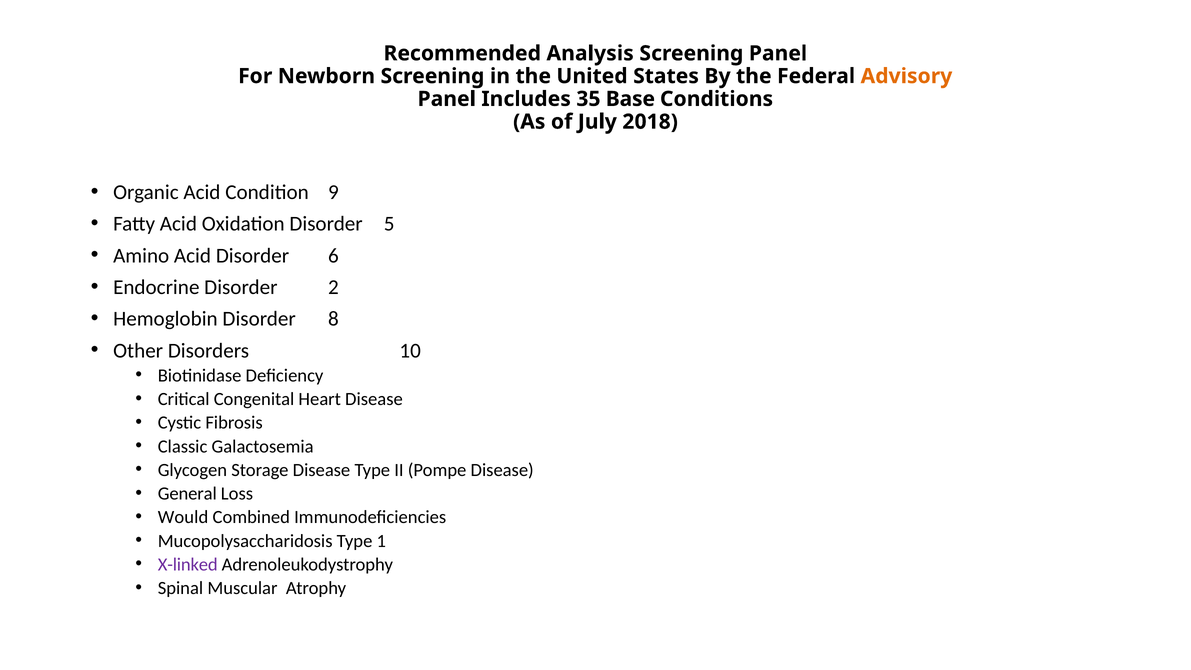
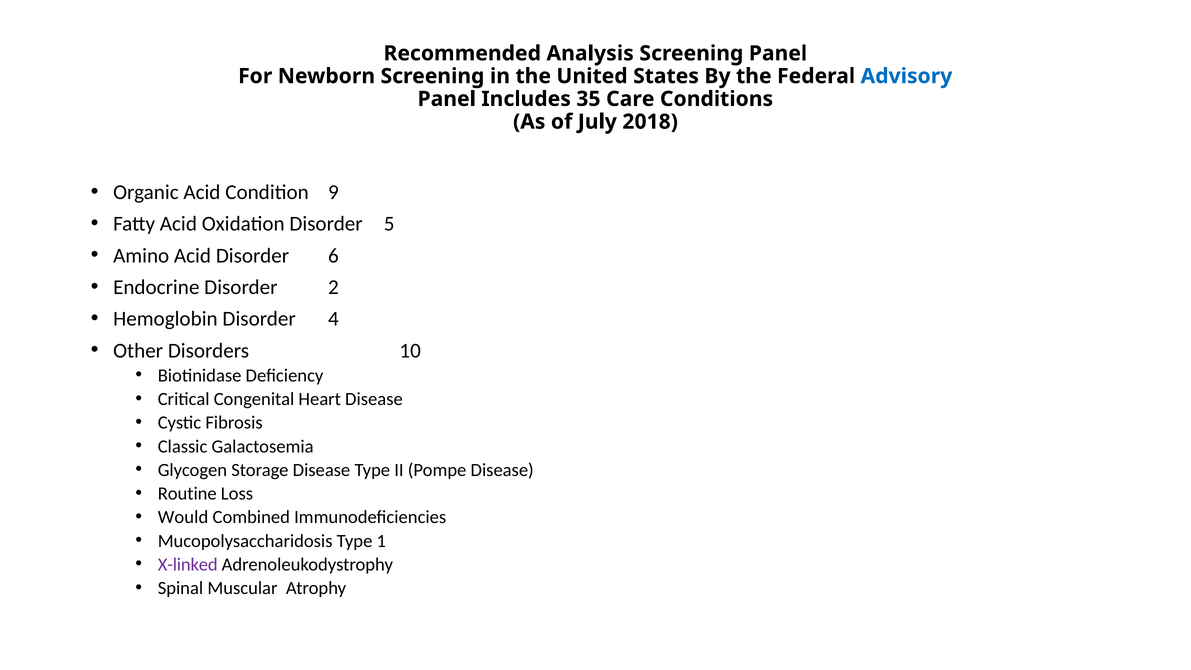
Advisory colour: orange -> blue (906, 76)
Base: Base -> Care (630, 99)
8: 8 -> 4 (333, 319)
General: General -> Routine (187, 494)
